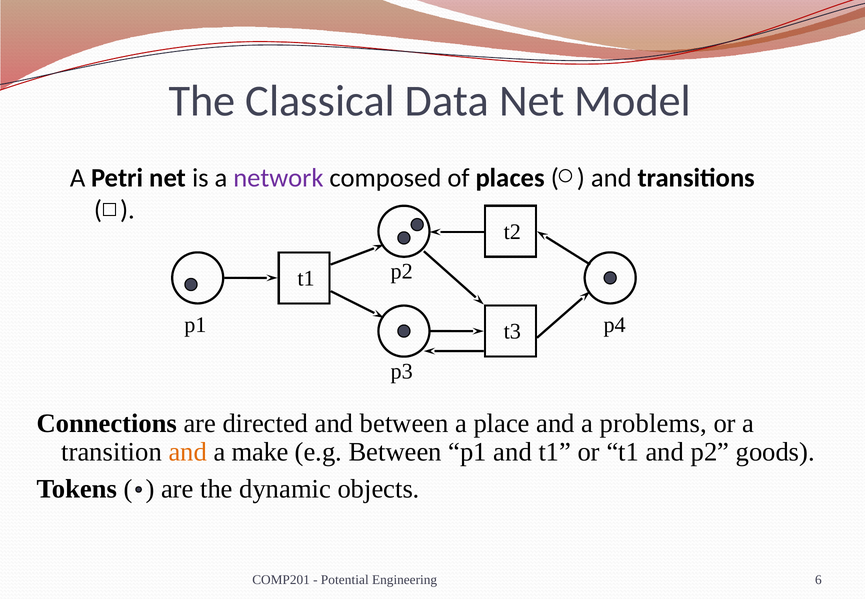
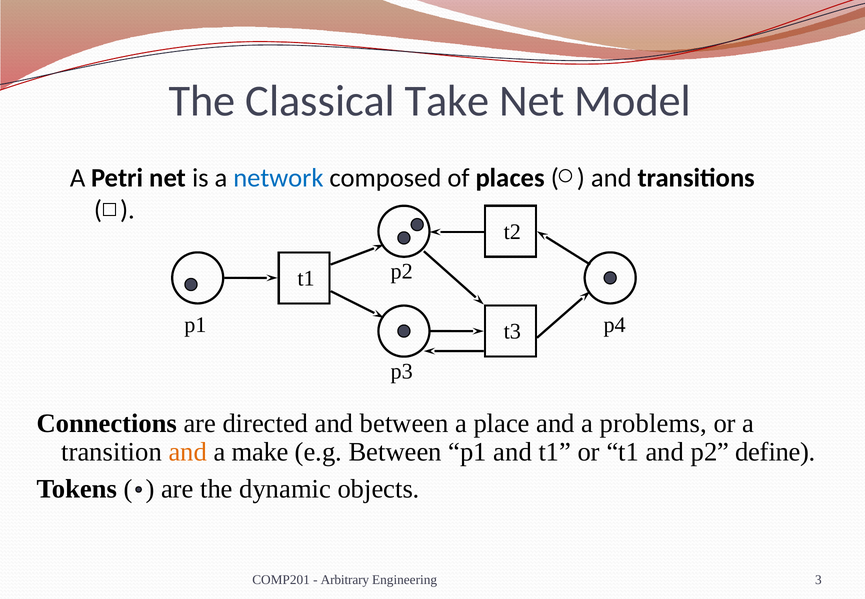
Data: Data -> Take (447, 101)
network colour: purple -> blue (278, 178)
goods: goods -> define (775, 452)
Potential: Potential -> Arbitrary (345, 580)
6: 6 -> 3 (818, 580)
